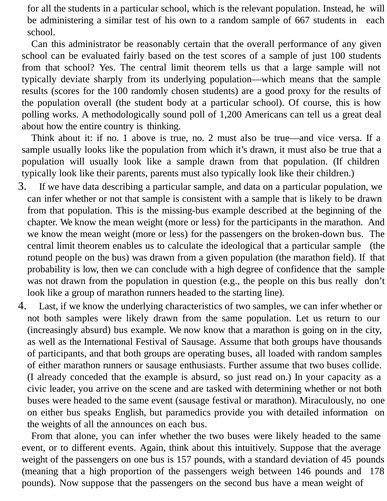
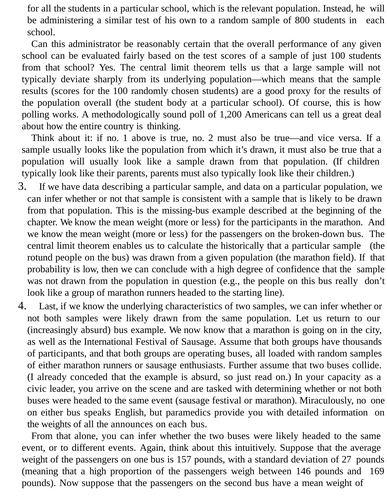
667: 667 -> 800 (302, 20)
ideological: ideological -> historically (242, 246)
45: 45 -> 27 (347, 459)
178: 178 -> 169 (377, 471)
